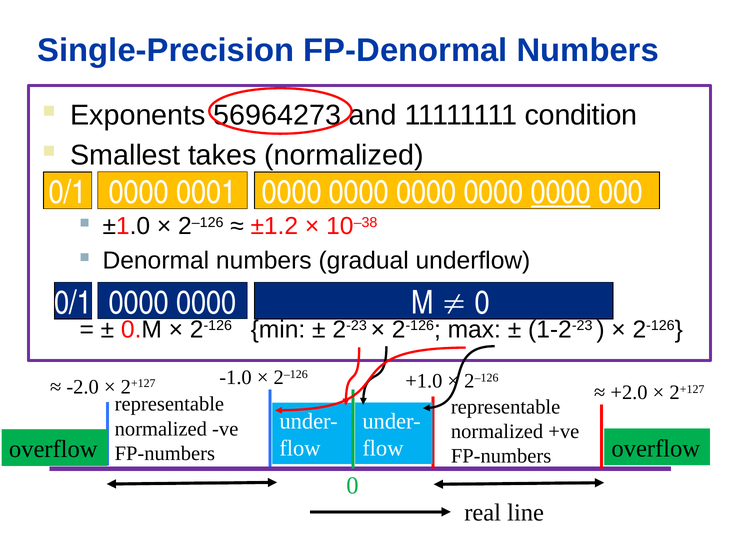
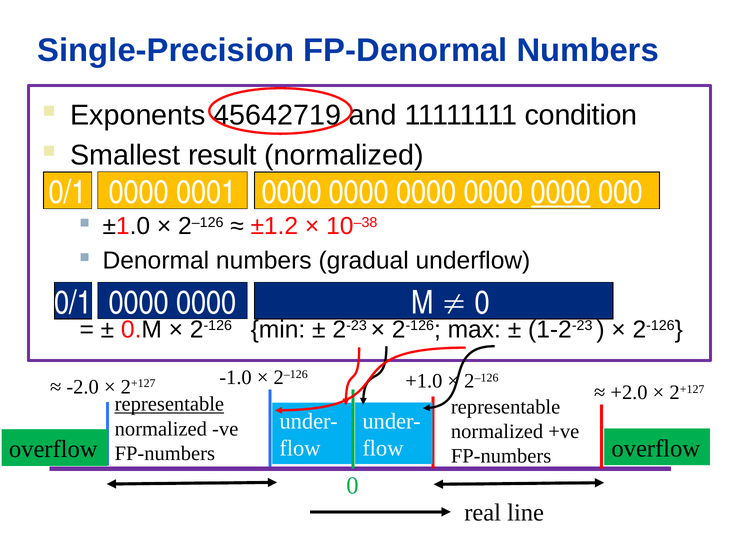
56964273: 56964273 -> 45642719 (277, 115)
takes: takes -> result (222, 156)
representable underline: none -> present (169, 405)
